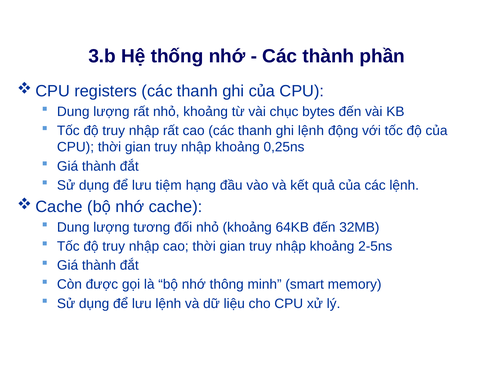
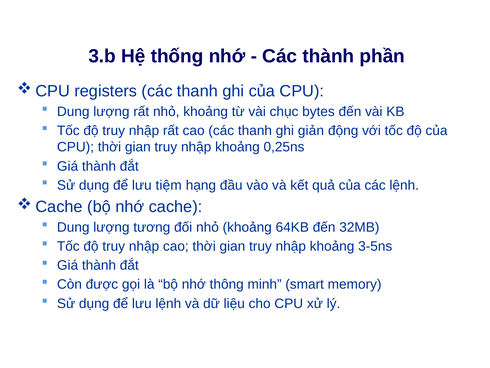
ghi lệnh: lệnh -> giản (311, 131)
2-5ns: 2-5ns -> 3-5ns (375, 246)
